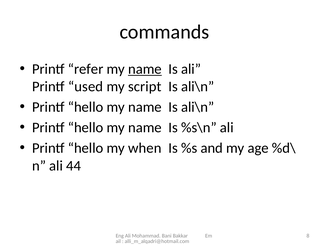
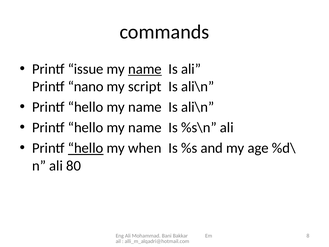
refer: refer -> issue (86, 69)
used: used -> nano (86, 87)
hello underline: none -> present (86, 148)
44: 44 -> 80 (74, 166)
